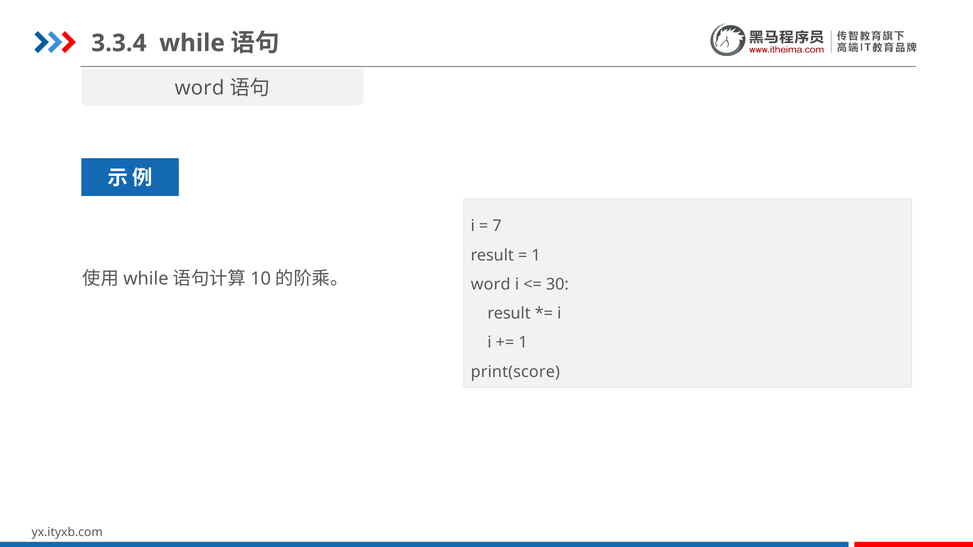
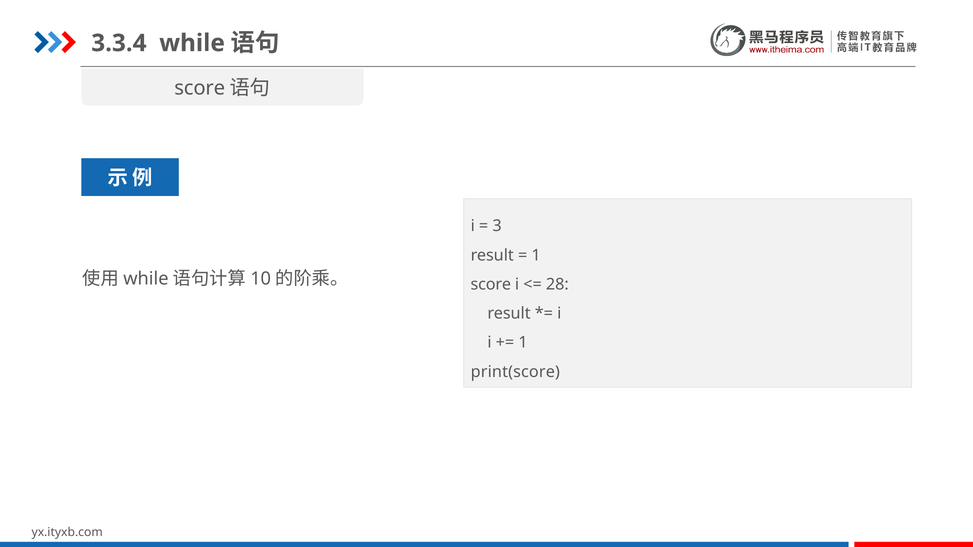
word: word -> score (200, 88)
7: 7 -> 3 (497, 226)
word: word -> score (491, 285)
30: 30 -> 28 (557, 285)
